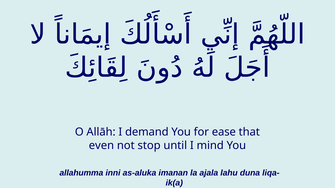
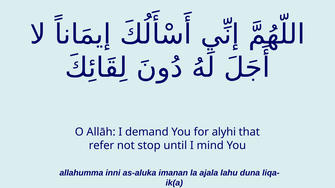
ease: ease -> alyhi (224, 132)
even: even -> refer (101, 146)
